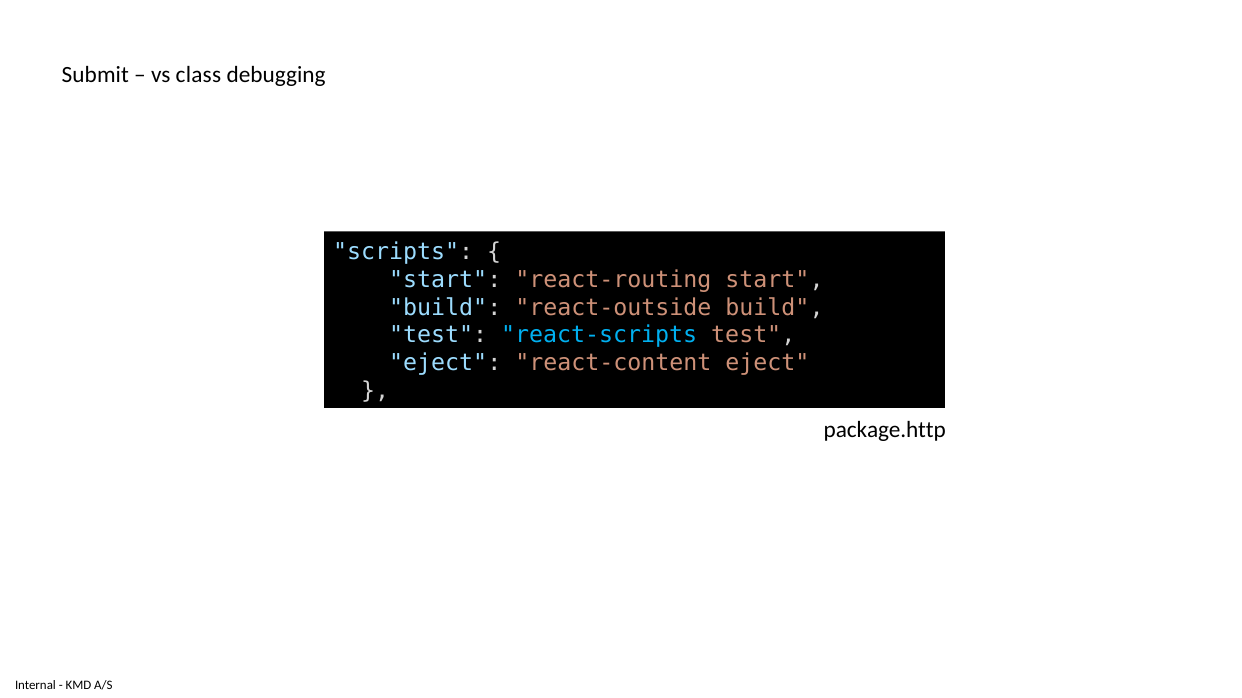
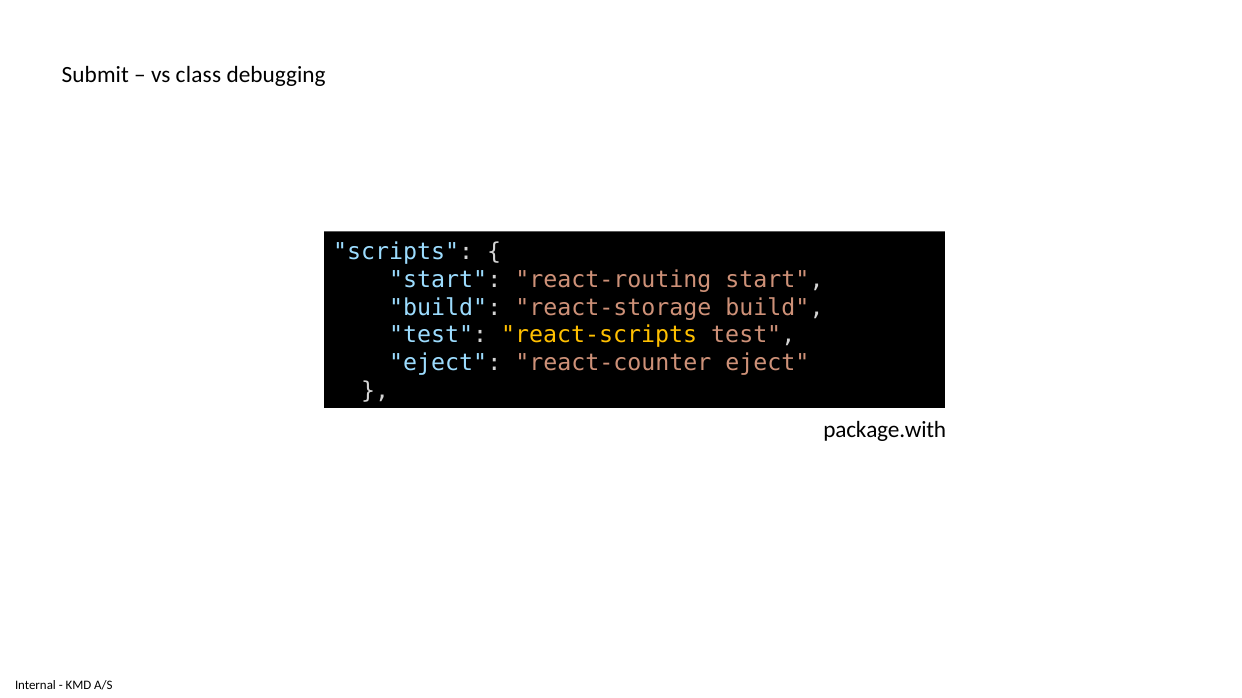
react-outside: react-outside -> react-storage (613, 308)
react-scripts colour: light blue -> yellow (599, 336)
react-content: react-content -> react-counter (613, 364)
package.http: package.http -> package.with (885, 430)
